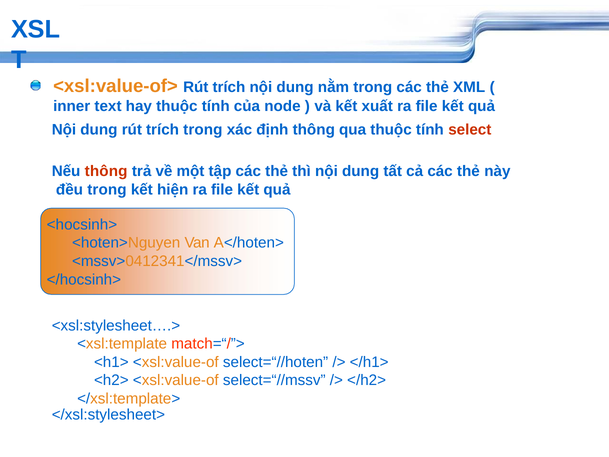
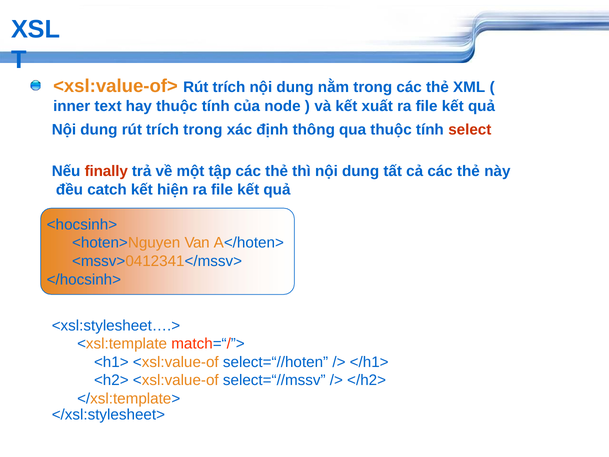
Nếu thông: thông -> finally (106, 171)
đều trong: trong -> catch (107, 189)
